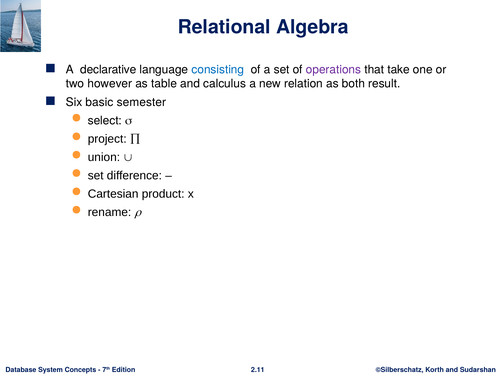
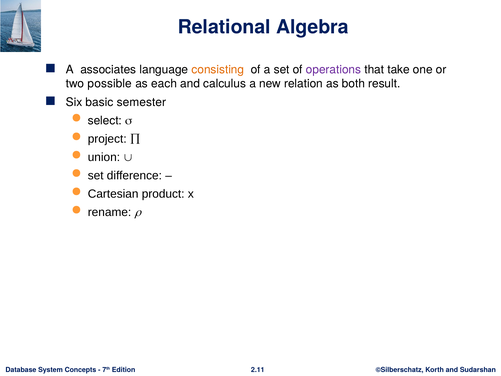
declarative: declarative -> associates (108, 69)
consisting colour: blue -> orange (218, 69)
however: however -> possible (110, 84)
table: table -> each (164, 84)
